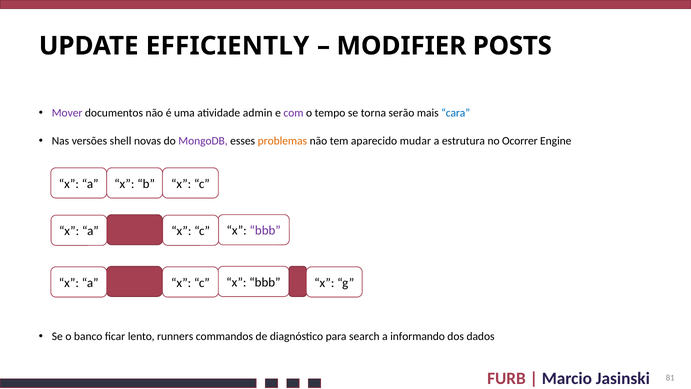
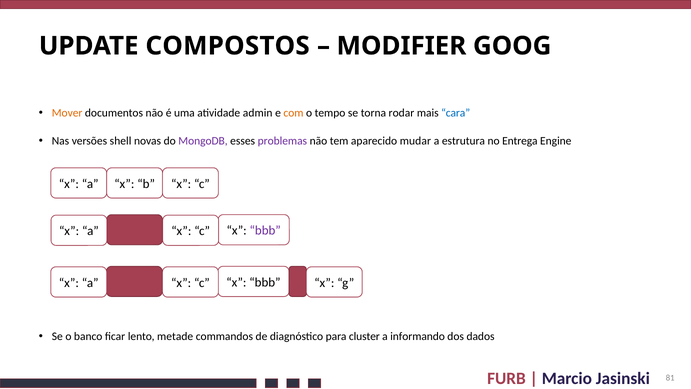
EFFICIENTLY: EFFICIENTLY -> COMPOSTOS (228, 46)
POSTS: POSTS -> GOOG (512, 46)
Mover colour: purple -> orange (67, 113)
com colour: purple -> orange (294, 113)
serão: serão -> rodar (401, 113)
problemas colour: orange -> purple (282, 141)
Ocorrer: Ocorrer -> Entrega (520, 141)
runners: runners -> metade (175, 336)
search: search -> cluster (364, 336)
